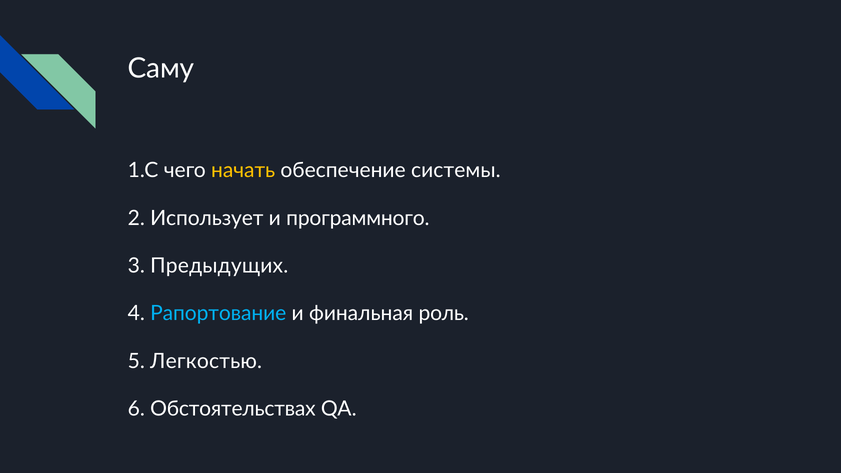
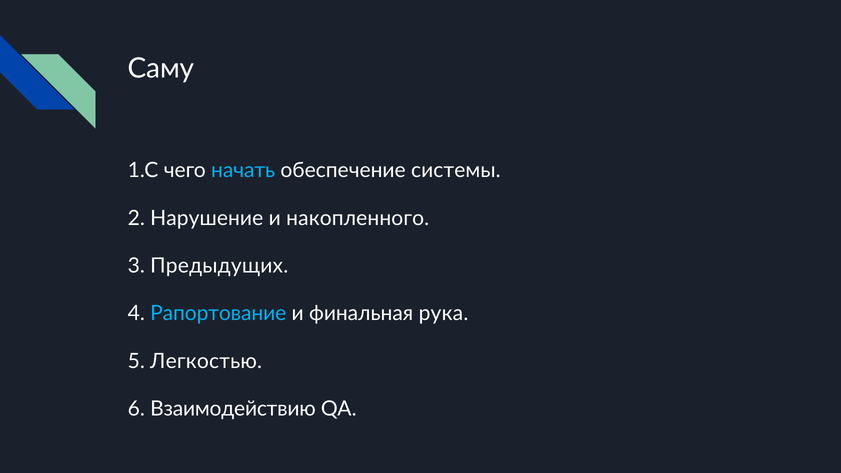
начать colour: yellow -> light blue (243, 170)
Использует: Использует -> Нарушение (207, 218)
программного: программного -> накопленного (358, 218)
роль: роль -> рука (443, 313)
Обстоятельствах: Обстоятельствах -> Взаимодействию (233, 409)
